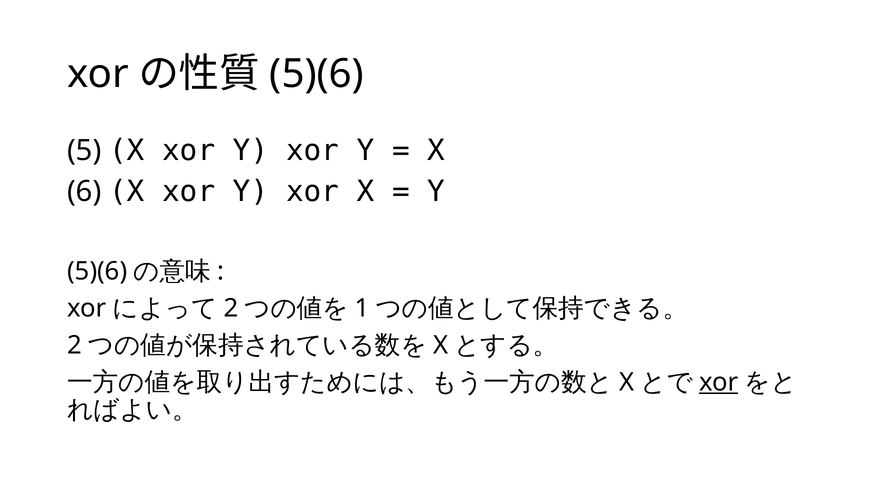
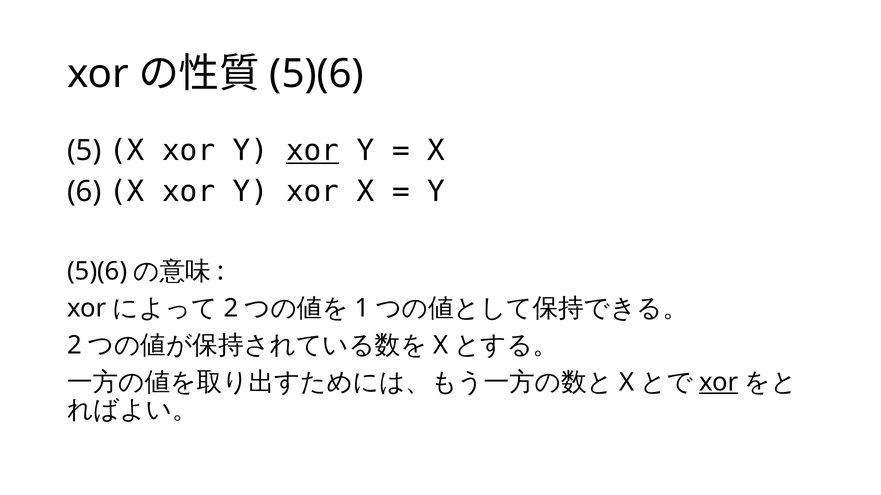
xor underline: none -> present (313, 151)
